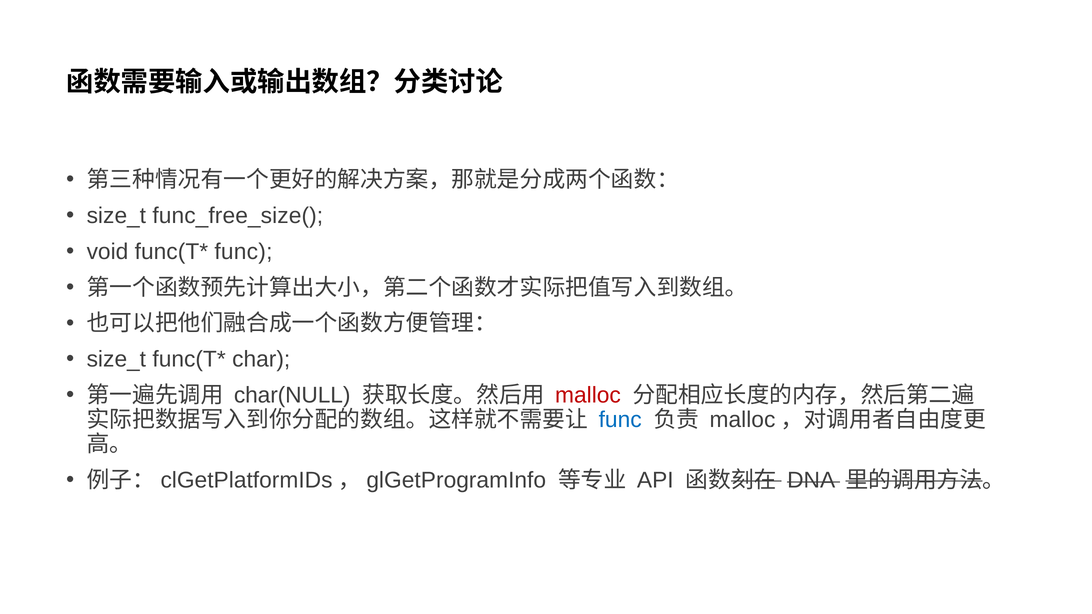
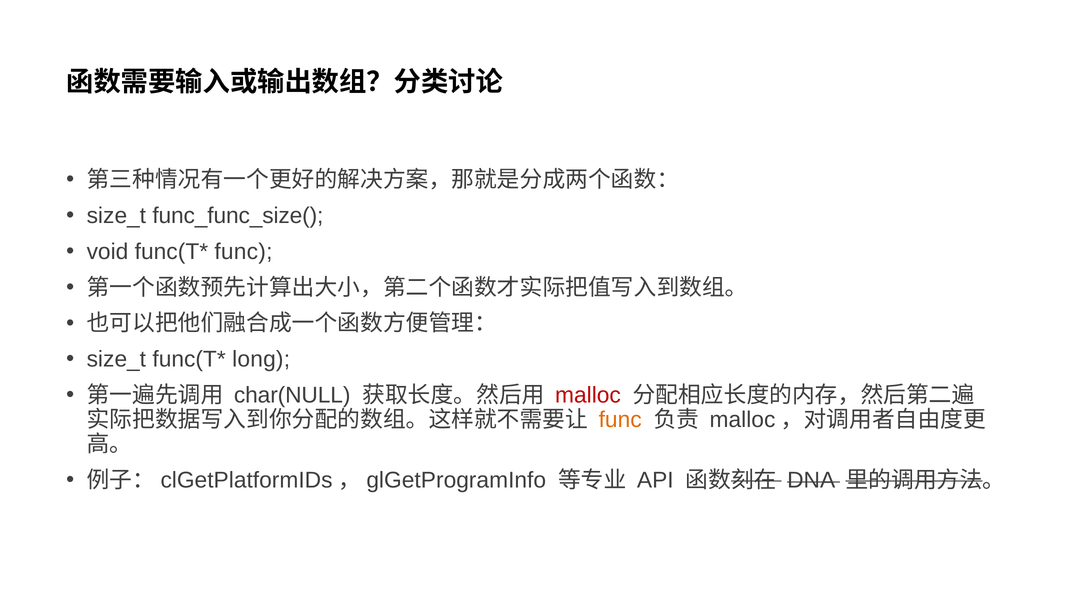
func_free_size(: func_free_size( -> func_func_size( (238, 216)
char: char -> long (261, 360)
func colour: blue -> orange (620, 420)
